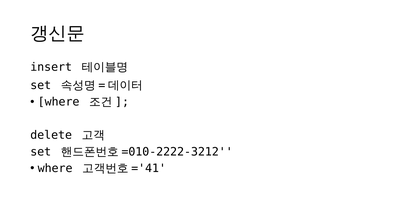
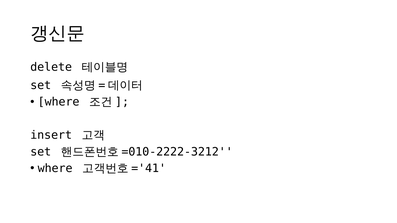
insert: insert -> delete (51, 67)
delete: delete -> insert (51, 135)
